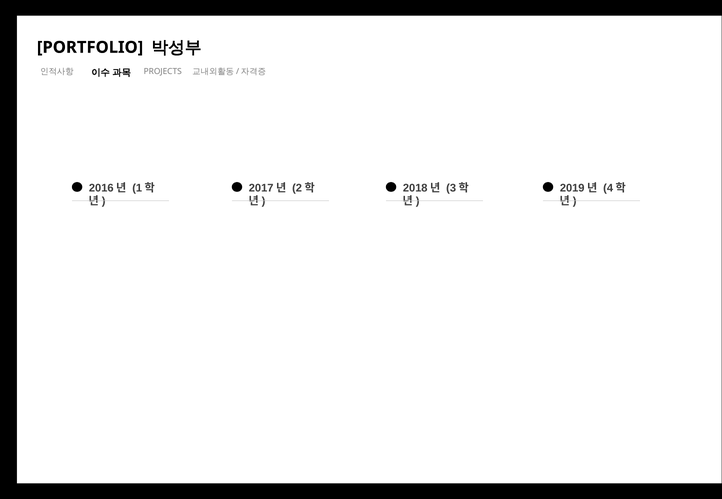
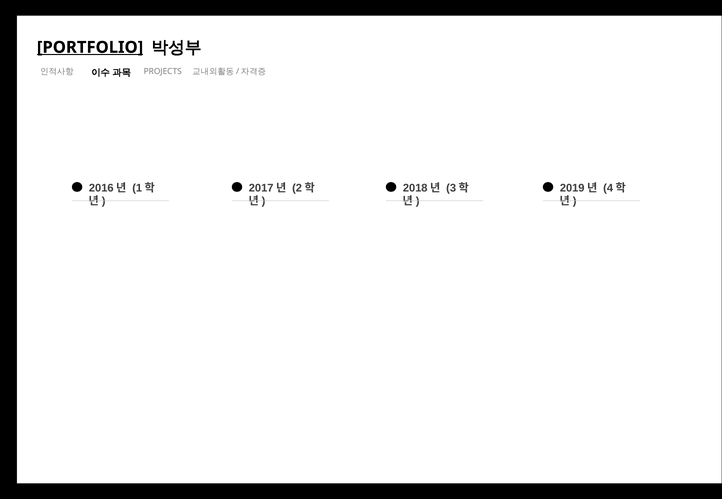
PORTFOLIO underline: none -> present (90, 47)
